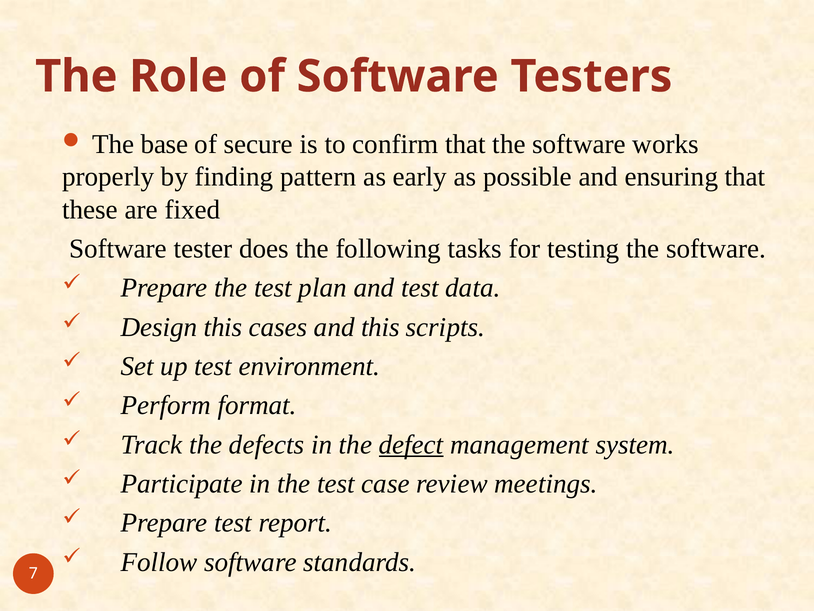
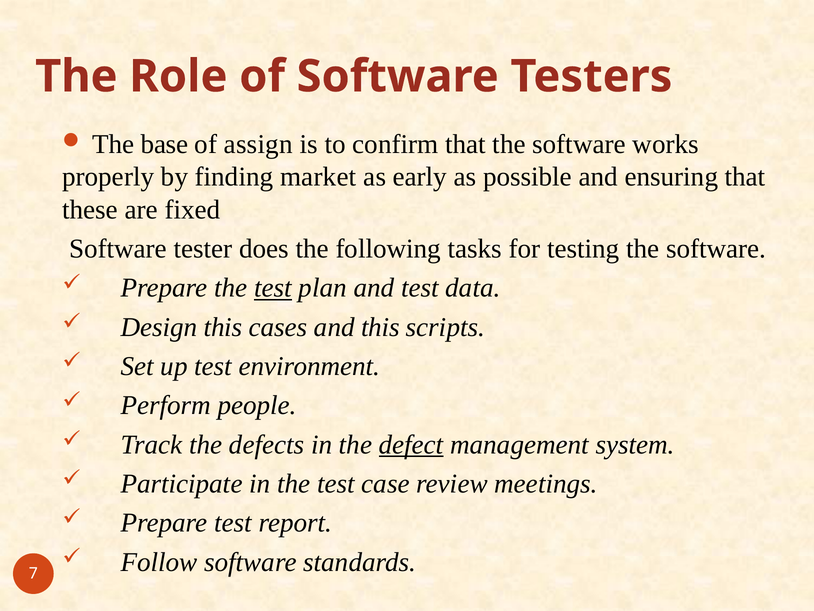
secure: secure -> assign (258, 144)
pattern: pattern -> market (318, 177)
test underline: none -> present (273, 288)
format: format -> people (257, 405)
